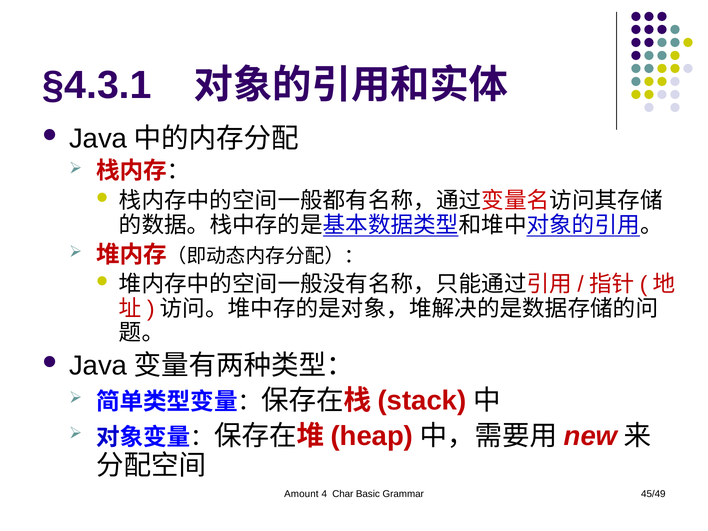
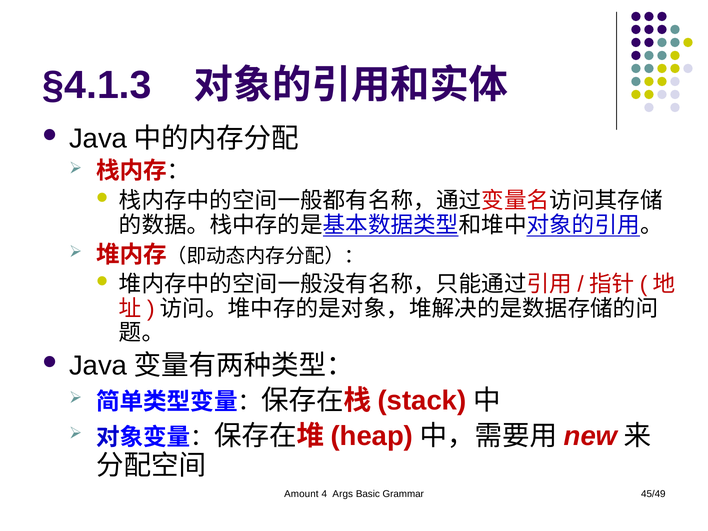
§4.3.1: §4.3.1 -> §4.1.3 (97, 85)
Char: Char -> Args (343, 494)
